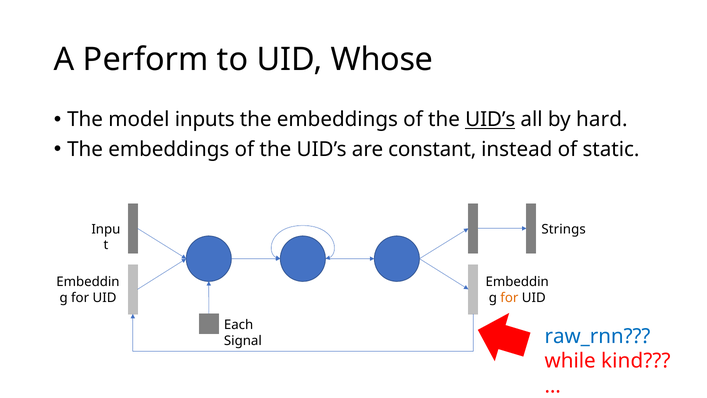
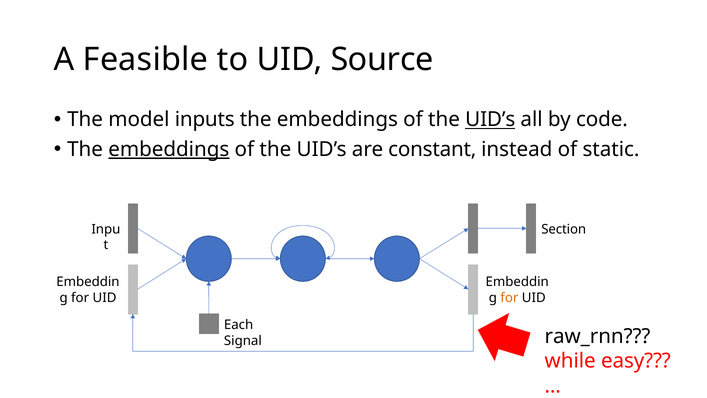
Perform: Perform -> Feasible (146, 59)
Whose: Whose -> Source (382, 59)
hard: hard -> code (602, 120)
embeddings underline: none -> present (169, 149)
Strings: Strings -> Section (564, 229)
raw_rnn colour: blue -> black (597, 336)
kind: kind -> easy (636, 361)
